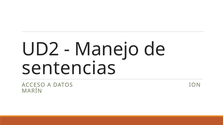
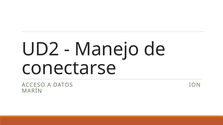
sentencias: sentencias -> conectarse (69, 68)
